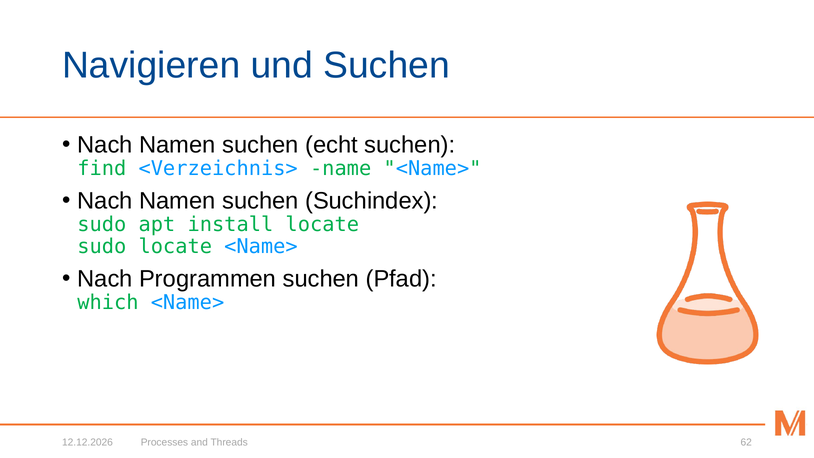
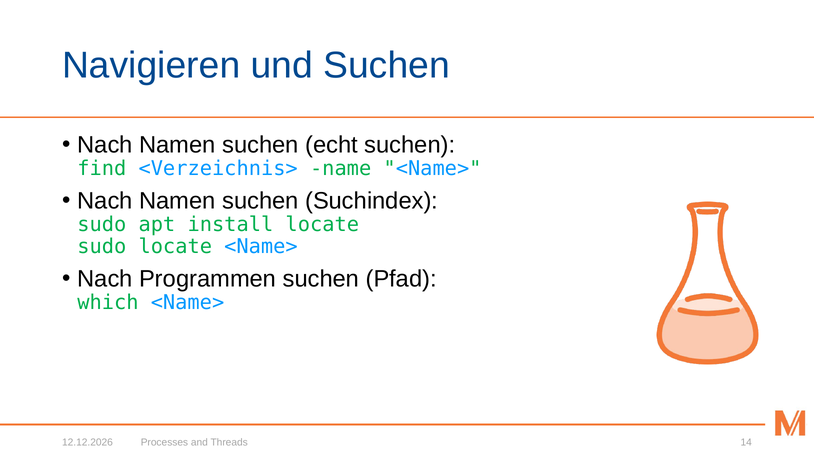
62: 62 -> 14 (746, 442)
